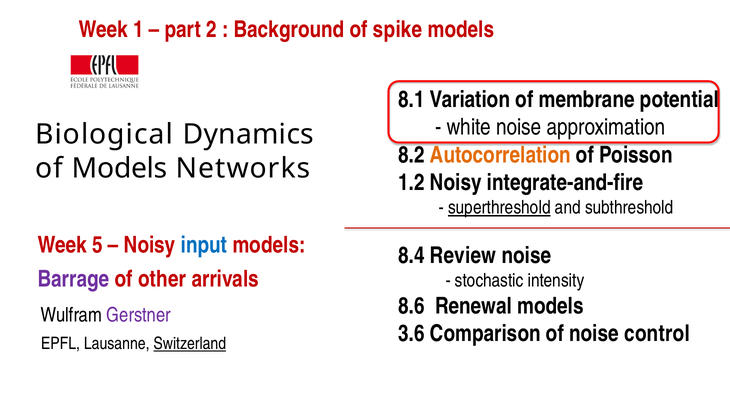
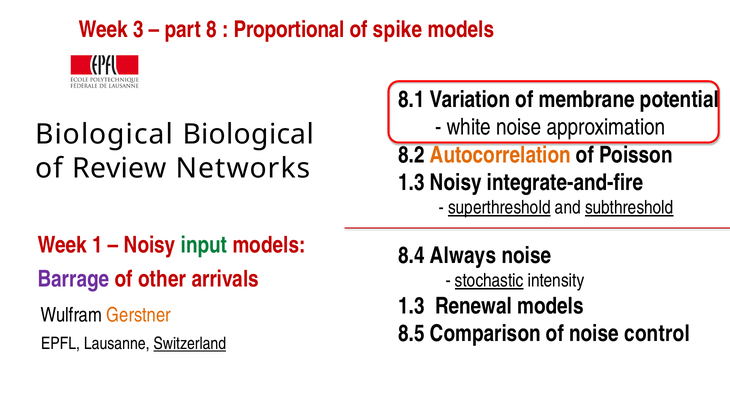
1: 1 -> 3 (138, 30)
2: 2 -> 8 (211, 30)
Background: Background -> Proportional (289, 30)
Biological Dynamics: Dynamics -> Biological (248, 135)
of Models: Models -> Review (119, 169)
1.2: 1.2 -> 1.3 (411, 183)
subthreshold underline: none -> present (629, 208)
5: 5 -> 1 (97, 246)
input colour: blue -> green (204, 246)
Review: Review -> Always (463, 256)
stochastic underline: none -> present (489, 281)
8.6: 8.6 -> 1.3 (411, 306)
Gerstner colour: purple -> orange (139, 316)
3.6: 3.6 -> 8.5 (411, 334)
